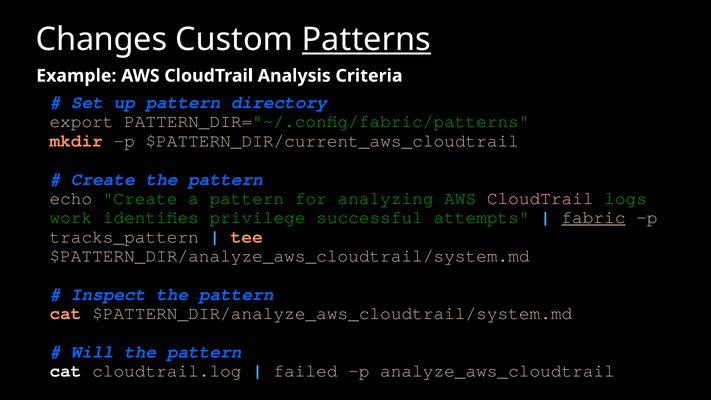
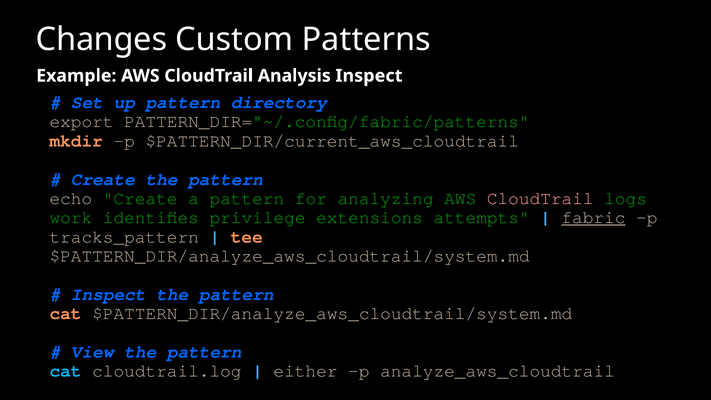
Patterns underline: present -> none (366, 40)
Analysis Criteria: Criteria -> Inspect (369, 76)
successful: successful -> extensions (370, 218)
Will: Will -> View (92, 352)
cat colour: white -> light blue (66, 371)
failed: failed -> either (305, 371)
